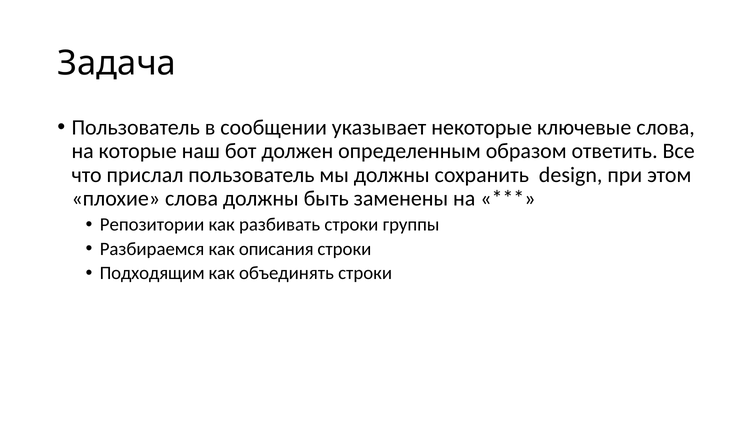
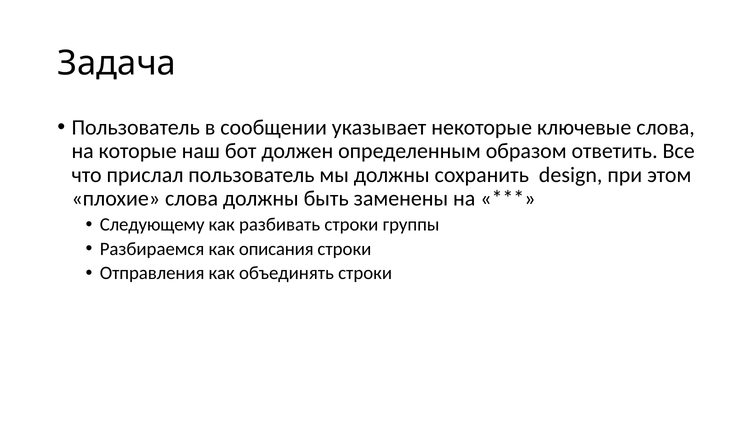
Репозитории: Репозитории -> Следующему (152, 224)
Подходящим: Подходящим -> Отправления (152, 273)
